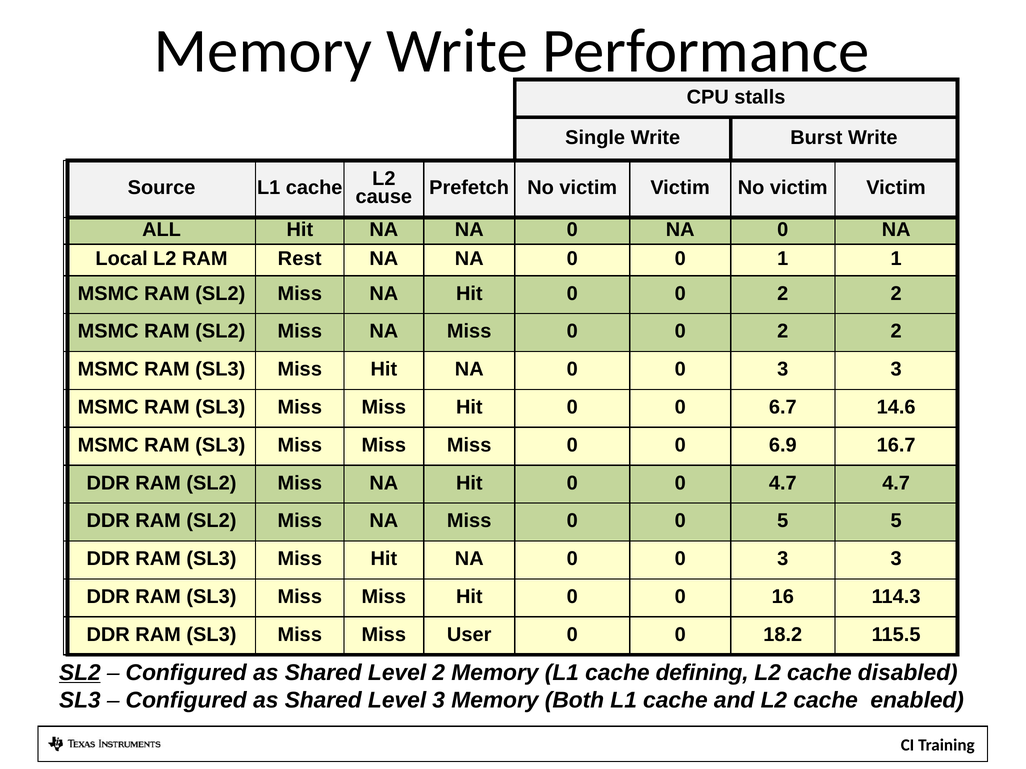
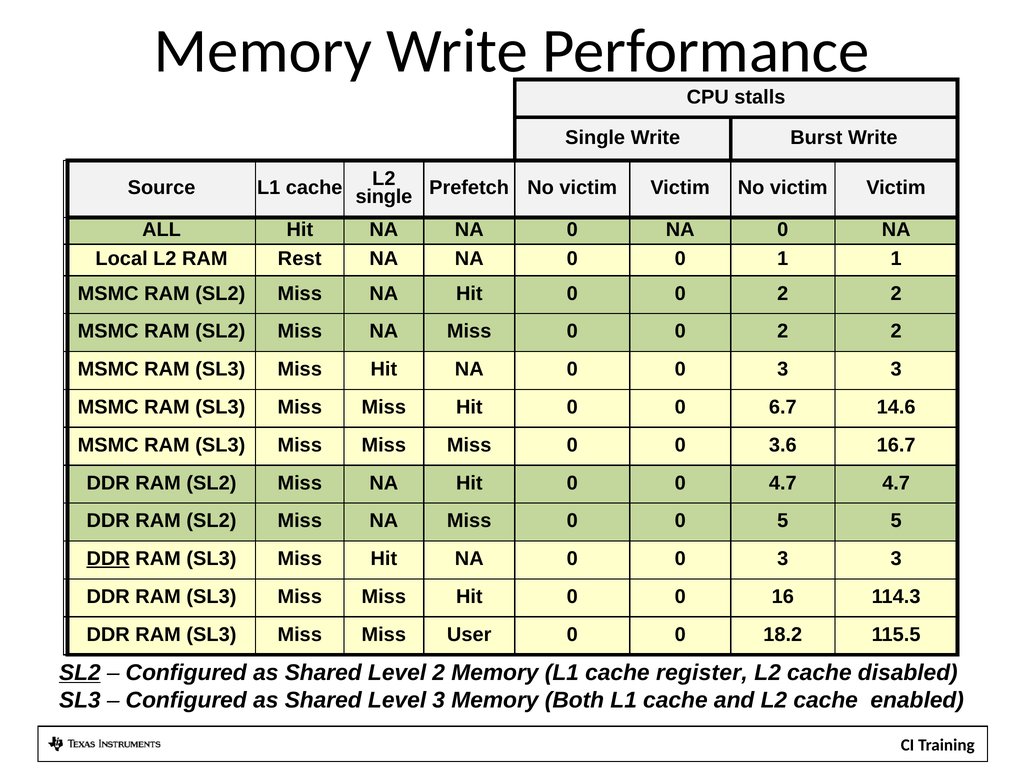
cause: cause -> single (384, 197)
6.9: 6.9 -> 3.6 (783, 445)
DDR underline: none -> present (108, 559)
defining: defining -> register (702, 673)
